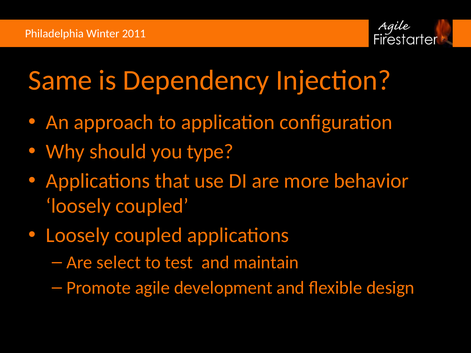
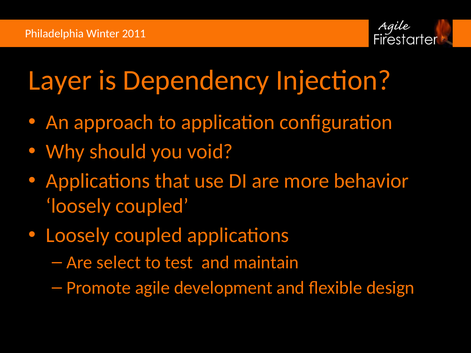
Same: Same -> Layer (60, 80)
type: type -> void (210, 152)
